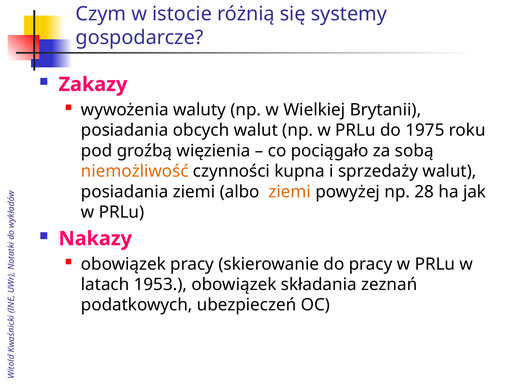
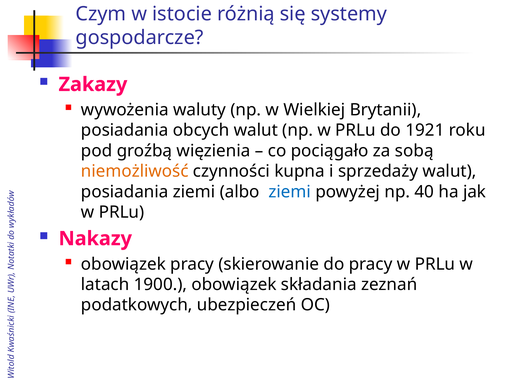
1975: 1975 -> 1921 (425, 130)
ziemi colour: orange -> blue (290, 192)
28: 28 -> 40 (424, 192)
1953: 1953 -> 1900 (160, 285)
